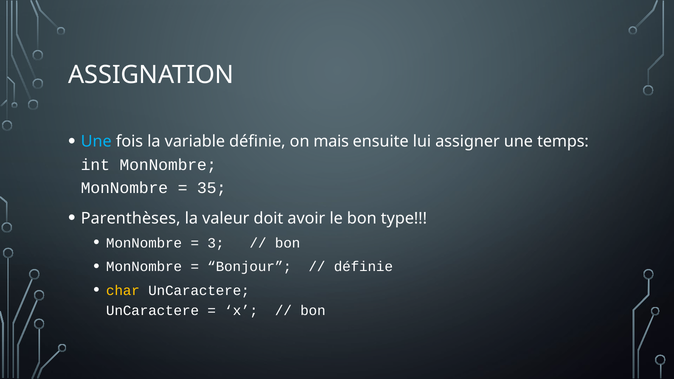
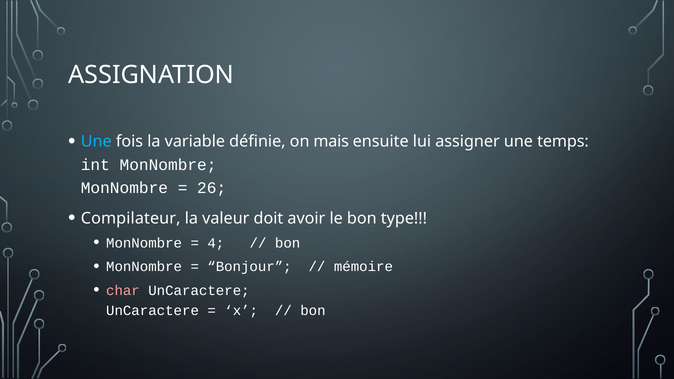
35: 35 -> 26 (212, 188)
Parenthèses: Parenthèses -> Compilateur (131, 218)
3: 3 -> 4 (216, 243)
définie: définie -> mémoire (363, 267)
char colour: yellow -> pink (123, 291)
